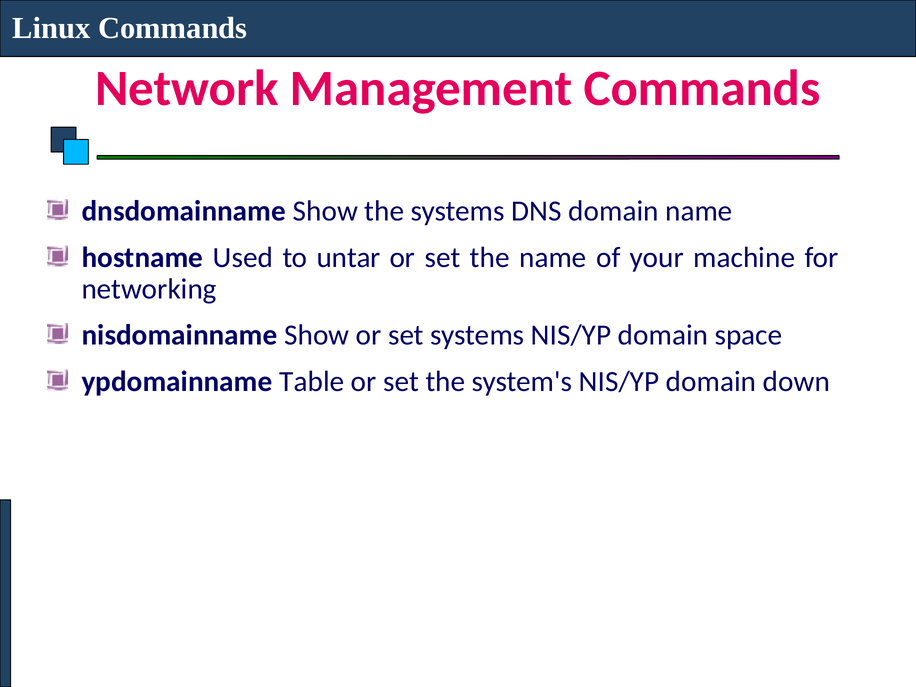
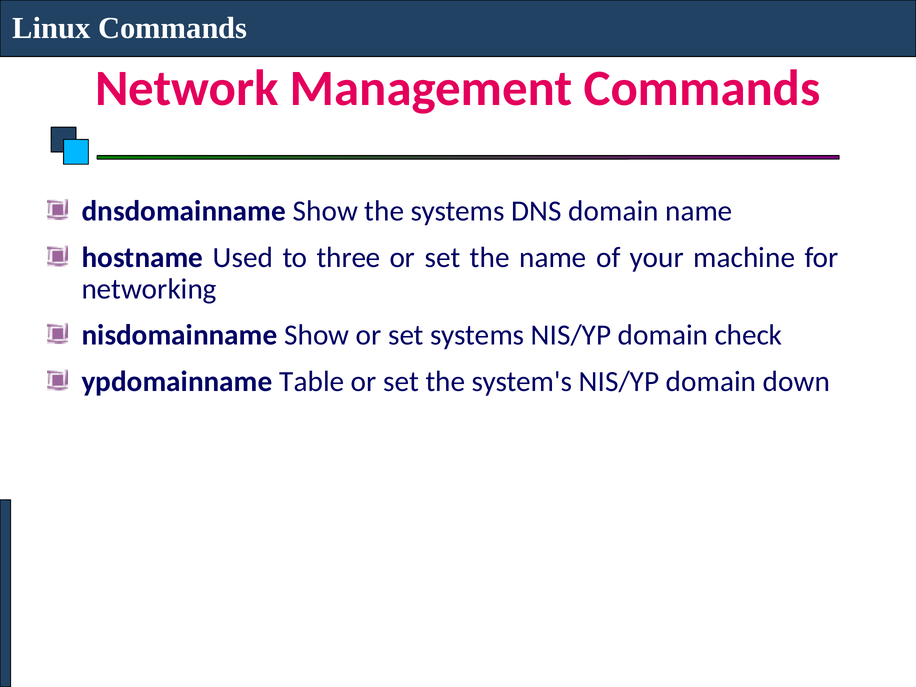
untar: untar -> three (349, 257)
space: space -> check (748, 335)
